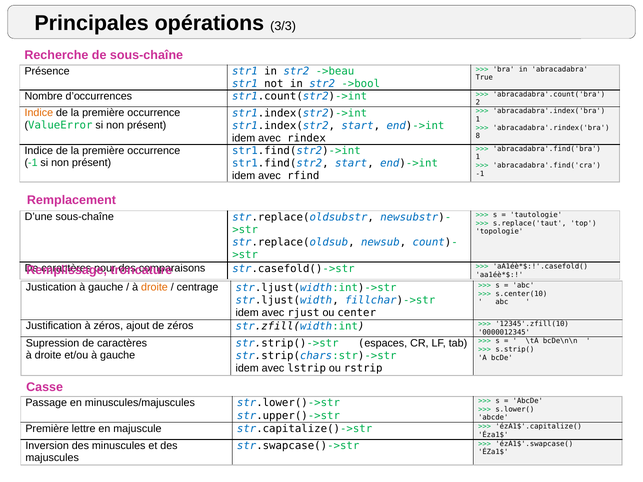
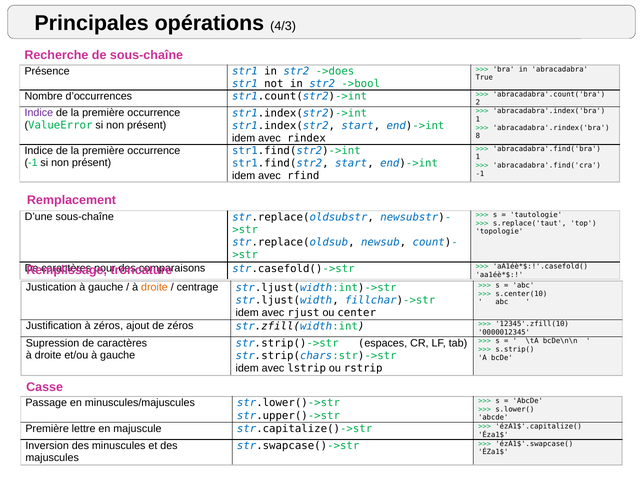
3/3: 3/3 -> 4/3 (283, 26)
->beau: ->beau -> ->does (335, 71)
Indice colour: orange -> purple (39, 113)
